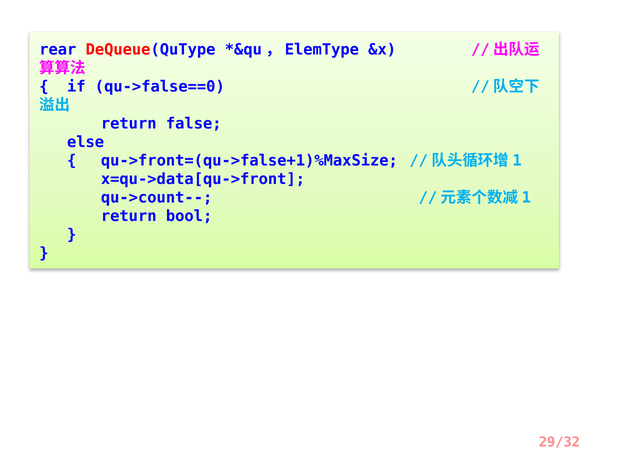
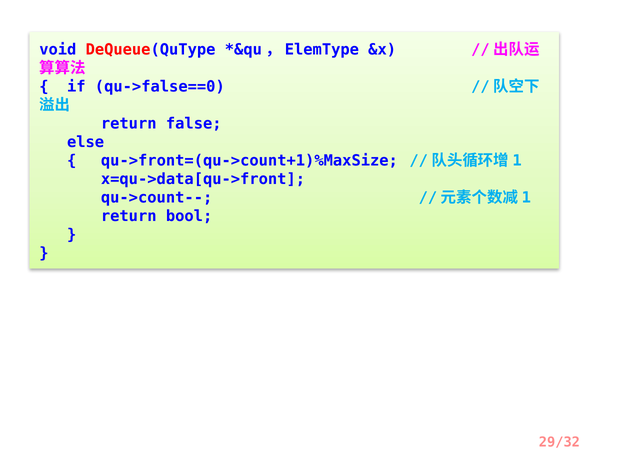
rear: rear -> void (58, 50)
qu->front=(qu->false+1)%MaxSize: qu->front=(qu->false+1)%MaxSize -> qu->front=(qu->count+1)%MaxSize (249, 161)
